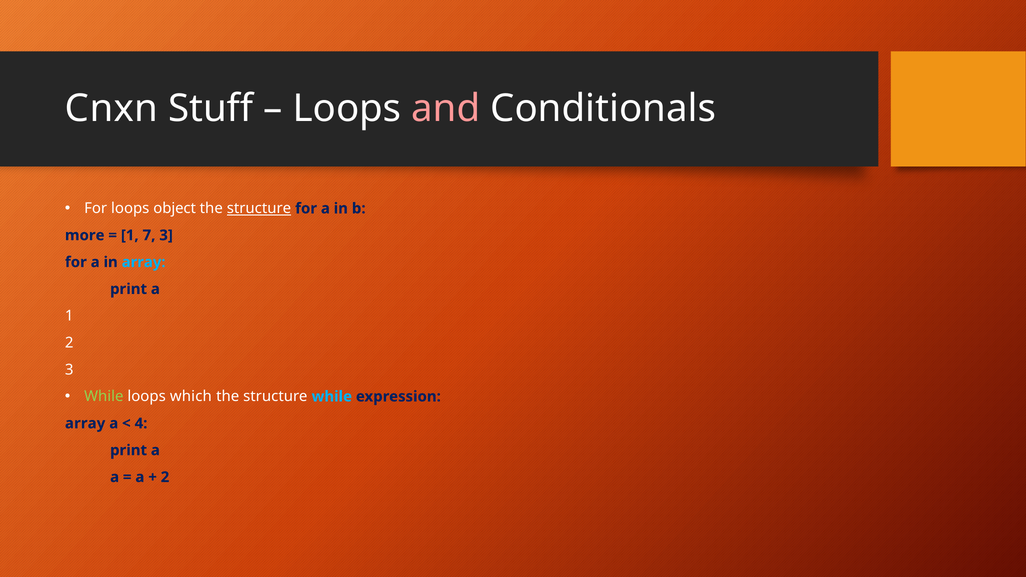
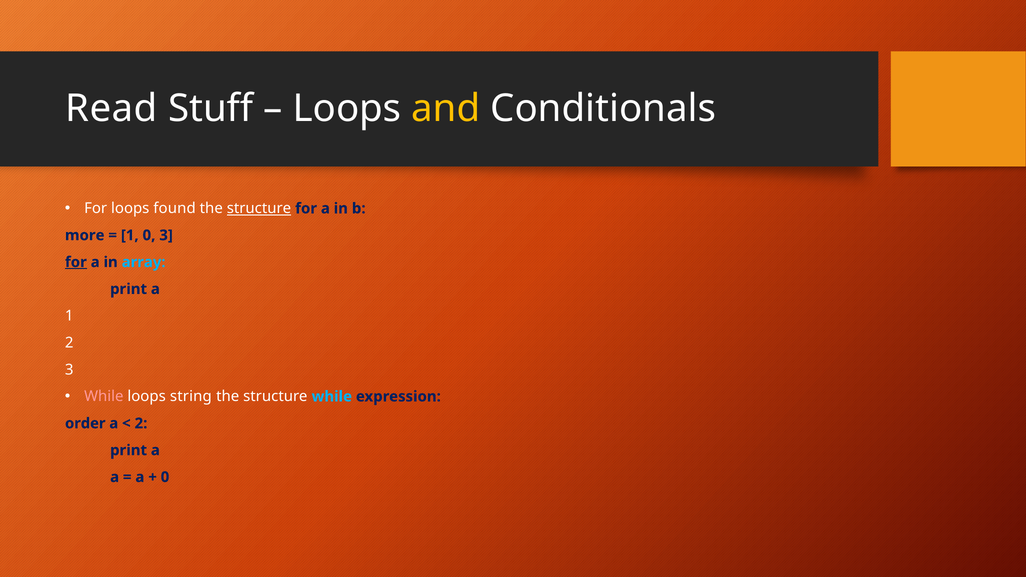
Cnxn: Cnxn -> Read (111, 109)
and colour: pink -> yellow (446, 109)
object: object -> found (175, 208)
1 7: 7 -> 0 (149, 235)
for underline: none -> present (76, 262)
While colour: light green -> pink (104, 397)
which: which -> string (191, 397)
array: array -> order (85, 423)
4: 4 -> 2 (141, 423)
2: 2 -> 0 (165, 477)
